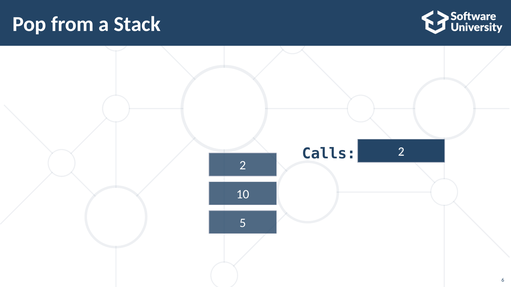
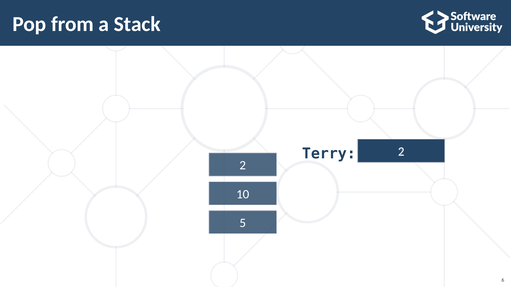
Calls: Calls -> Terry (329, 154)
